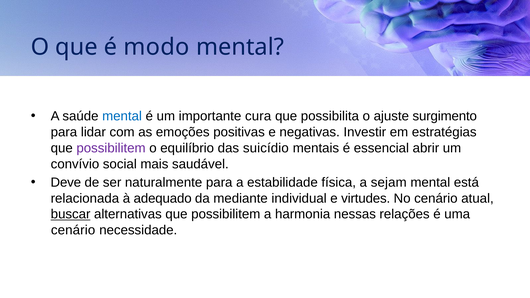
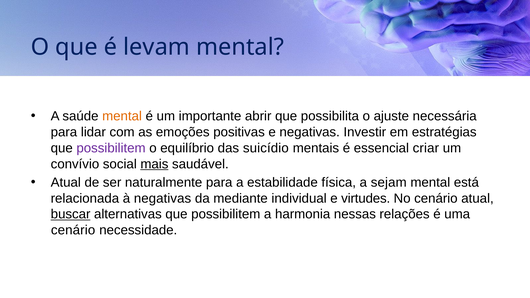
modo: modo -> levam (157, 47)
mental colour: blue -> orange (122, 116)
cura: cura -> abrir (258, 116)
surgimento: surgimento -> necessária (445, 116)
abrir: abrir -> criar (426, 148)
mais underline: none -> present (154, 164)
Deve: Deve -> Atual (66, 183)
à adequado: adequado -> negativas (163, 198)
